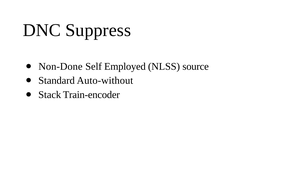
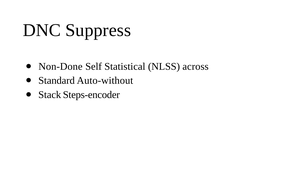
Employed: Employed -> Statistical (125, 66)
source: source -> across (196, 66)
Train-encoder: Train-encoder -> Steps-encoder (91, 95)
